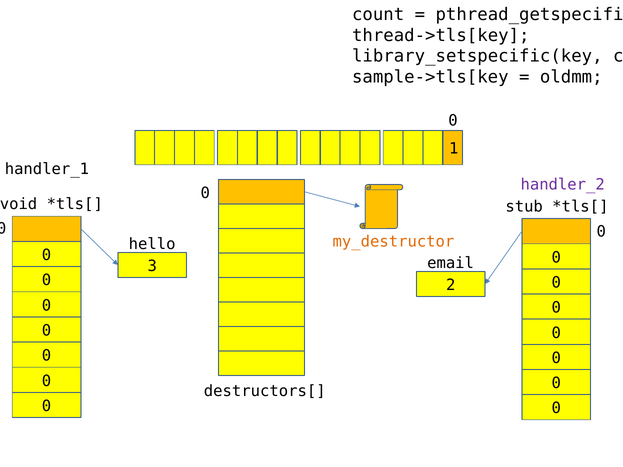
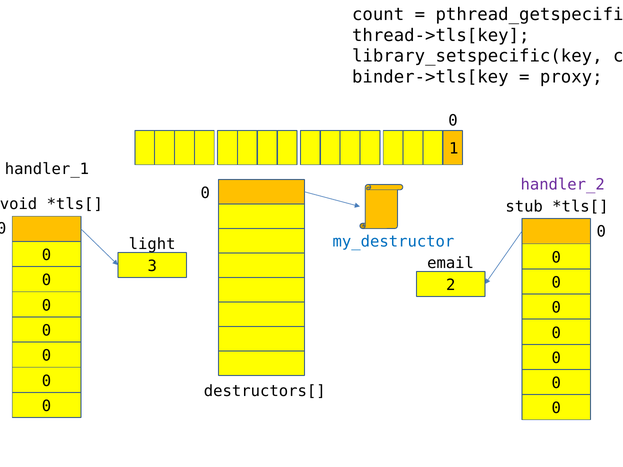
sample->tls[key: sample->tls[key -> binder->tls[key (430, 77)
oldmm: oldmm -> proxy (571, 77)
my_destructor colour: orange -> blue (393, 242)
hello: hello -> light (152, 244)
